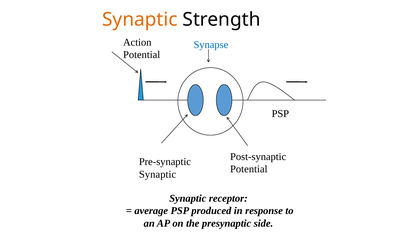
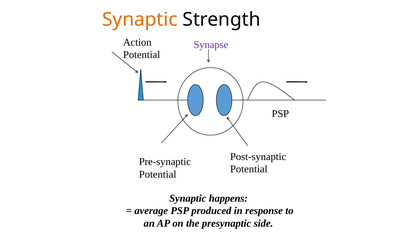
Synapse colour: blue -> purple (211, 45)
Synaptic: Synaptic -> Potential (158, 175)
receptor: receptor -> happens (228, 199)
